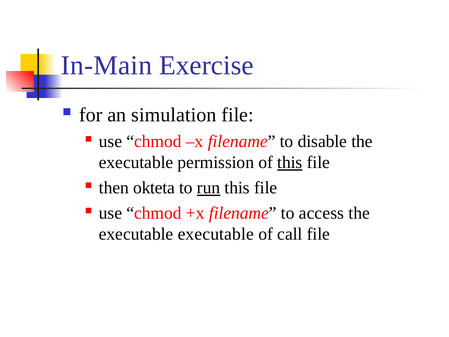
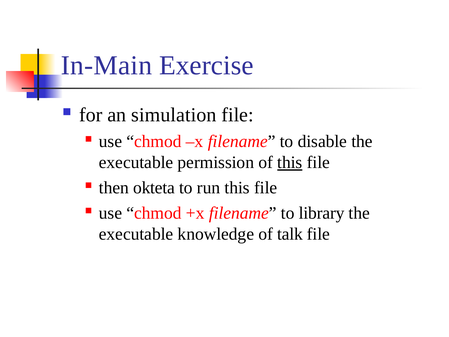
run underline: present -> none (209, 188)
access: access -> library (322, 213)
executable executable: executable -> knowledge (216, 234)
call: call -> talk (290, 234)
